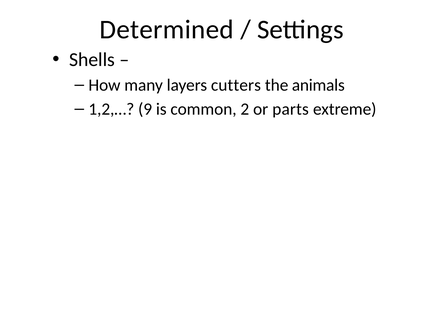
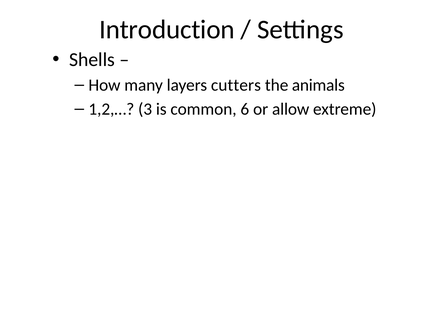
Determined: Determined -> Introduction (167, 30)
9: 9 -> 3 (145, 109)
2: 2 -> 6 (245, 109)
parts: parts -> allow (291, 109)
